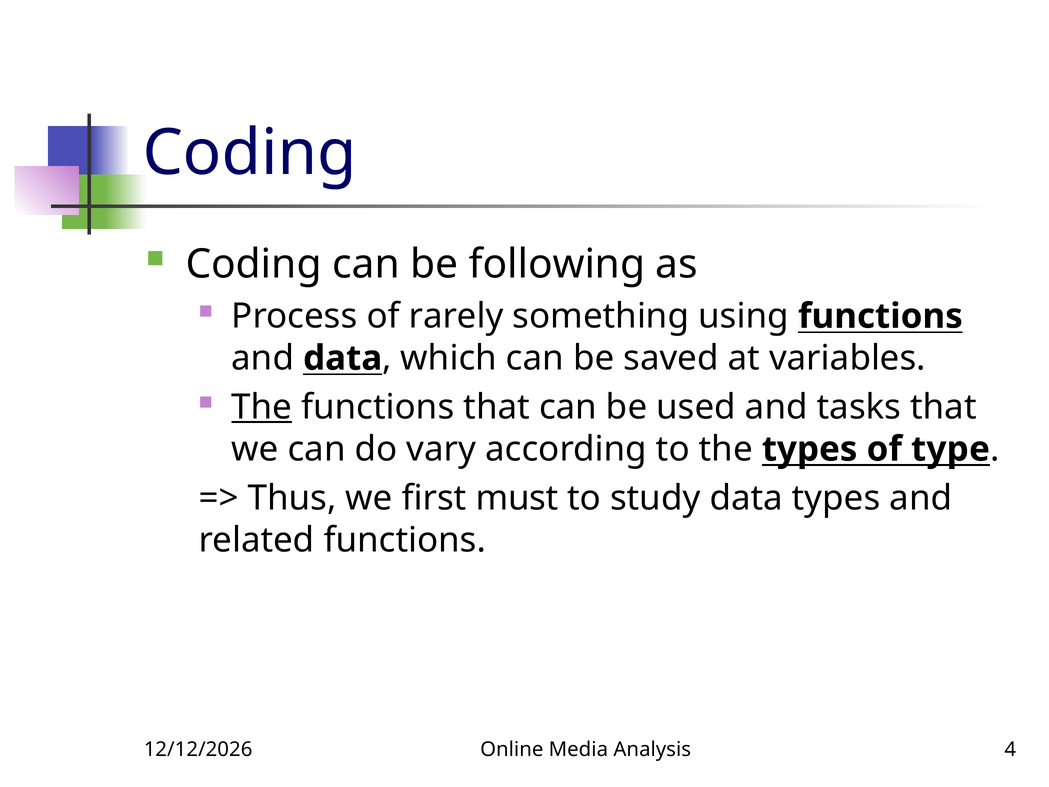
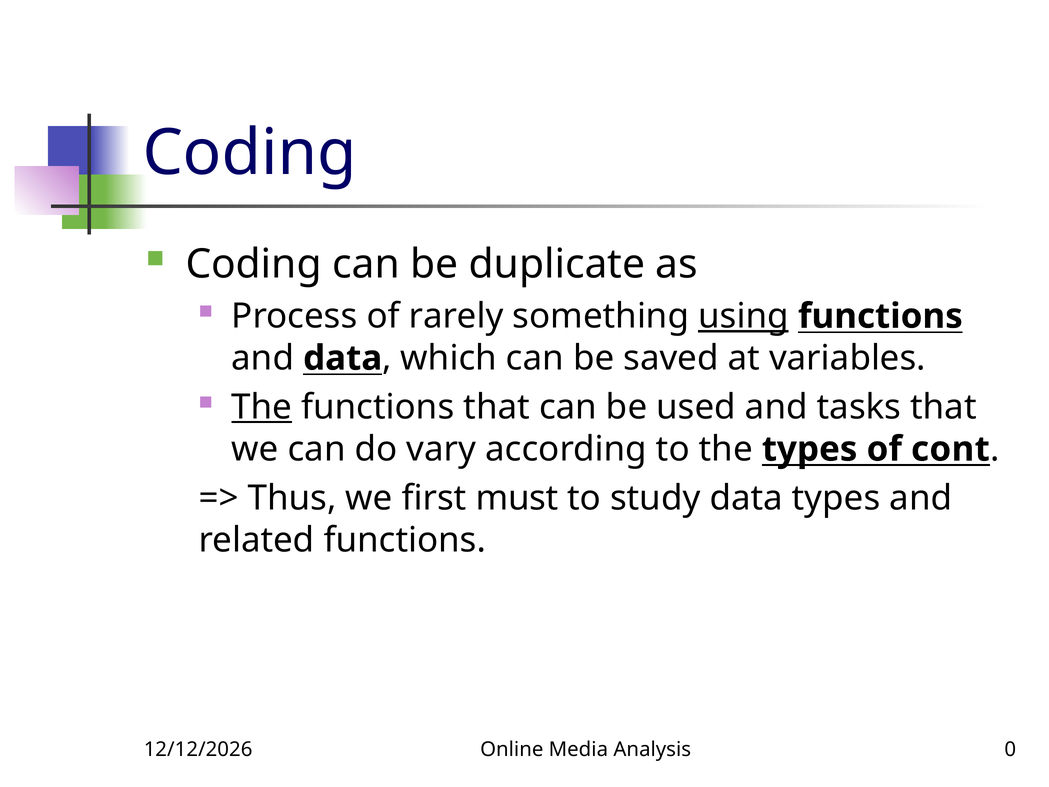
following: following -> duplicate (557, 264)
using underline: none -> present (743, 316)
type: type -> cont (950, 449)
4: 4 -> 0 (1010, 749)
